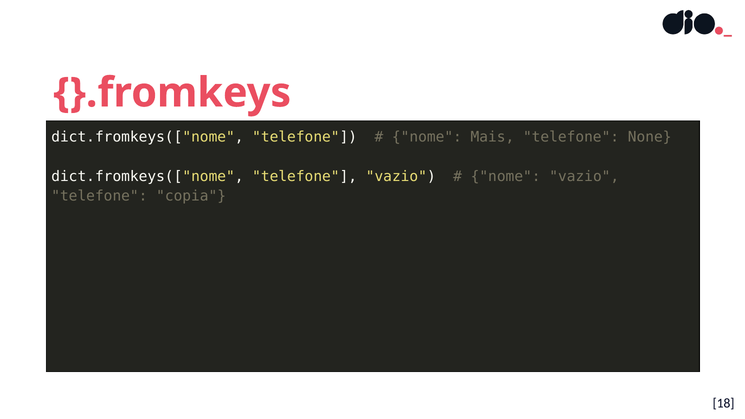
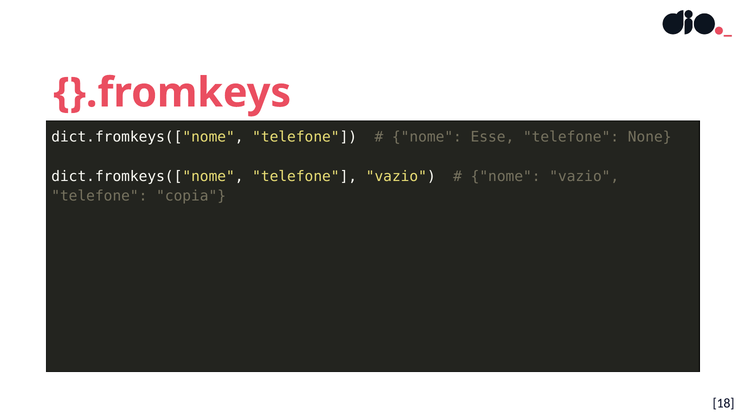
Mais: Mais -> Esse (492, 137)
